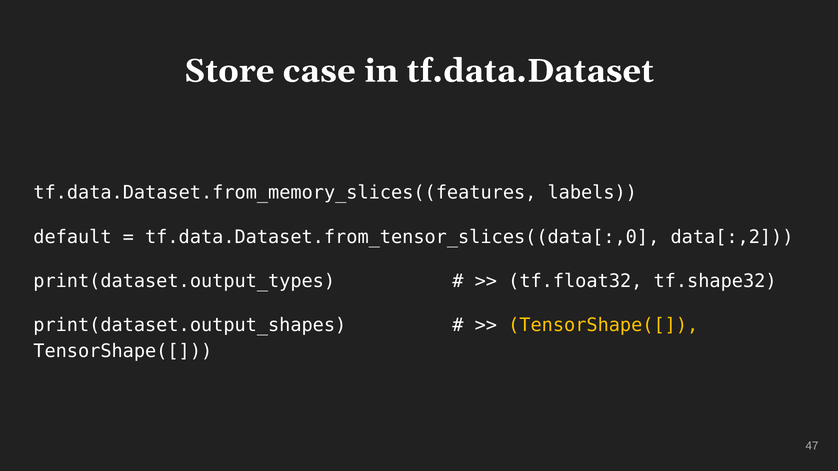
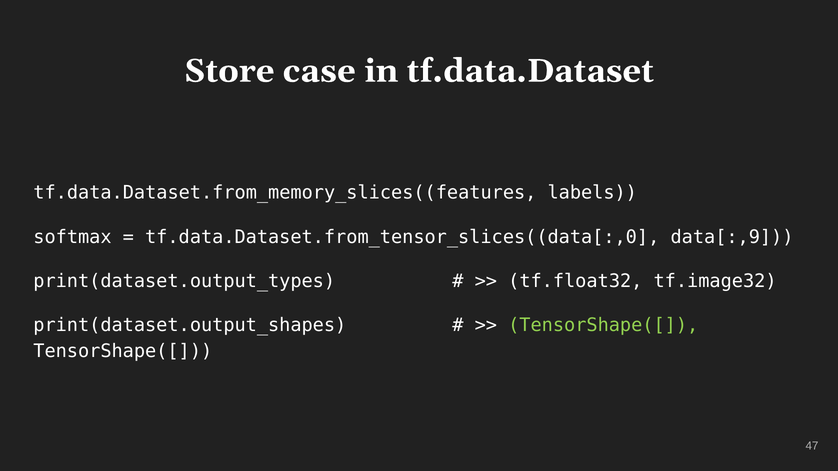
default: default -> softmax (72, 237)
data[:,2: data[:,2 -> data[:,9 (732, 237)
tf.shape32: tf.shape32 -> tf.image32 (715, 281)
TensorShape([ colour: yellow -> light green (603, 326)
